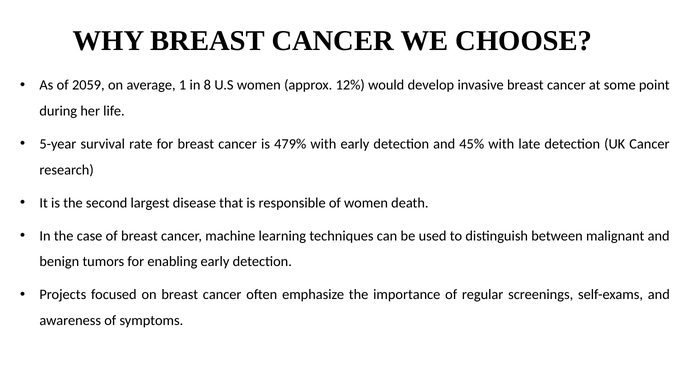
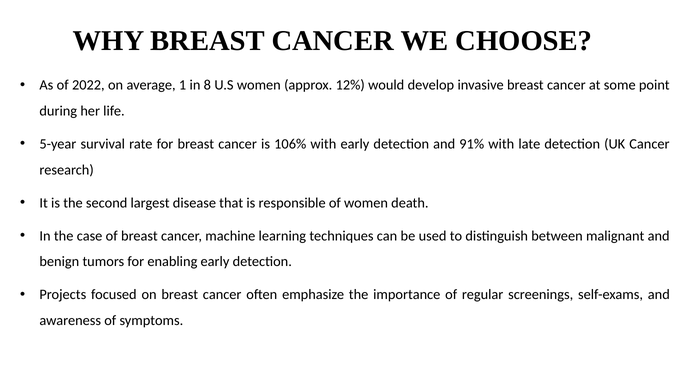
2059: 2059 -> 2022 (88, 85)
479%: 479% -> 106% (290, 144)
45%: 45% -> 91% (472, 144)
